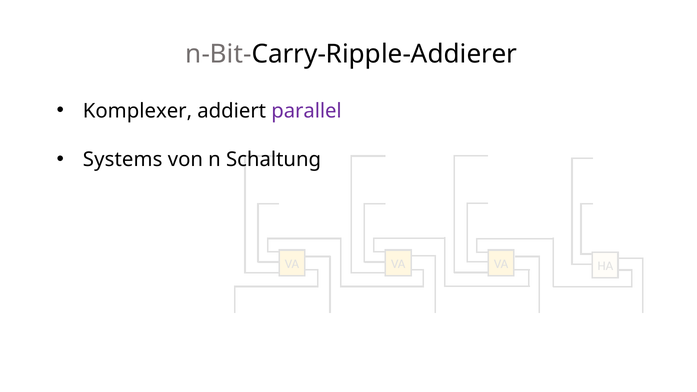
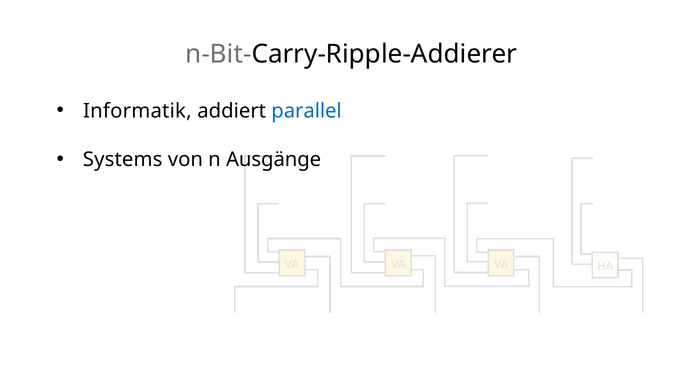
Komplexer: Komplexer -> Informatik (137, 111)
parallel colour: purple -> blue (307, 111)
Schaltung: Schaltung -> Ausgänge (274, 160)
